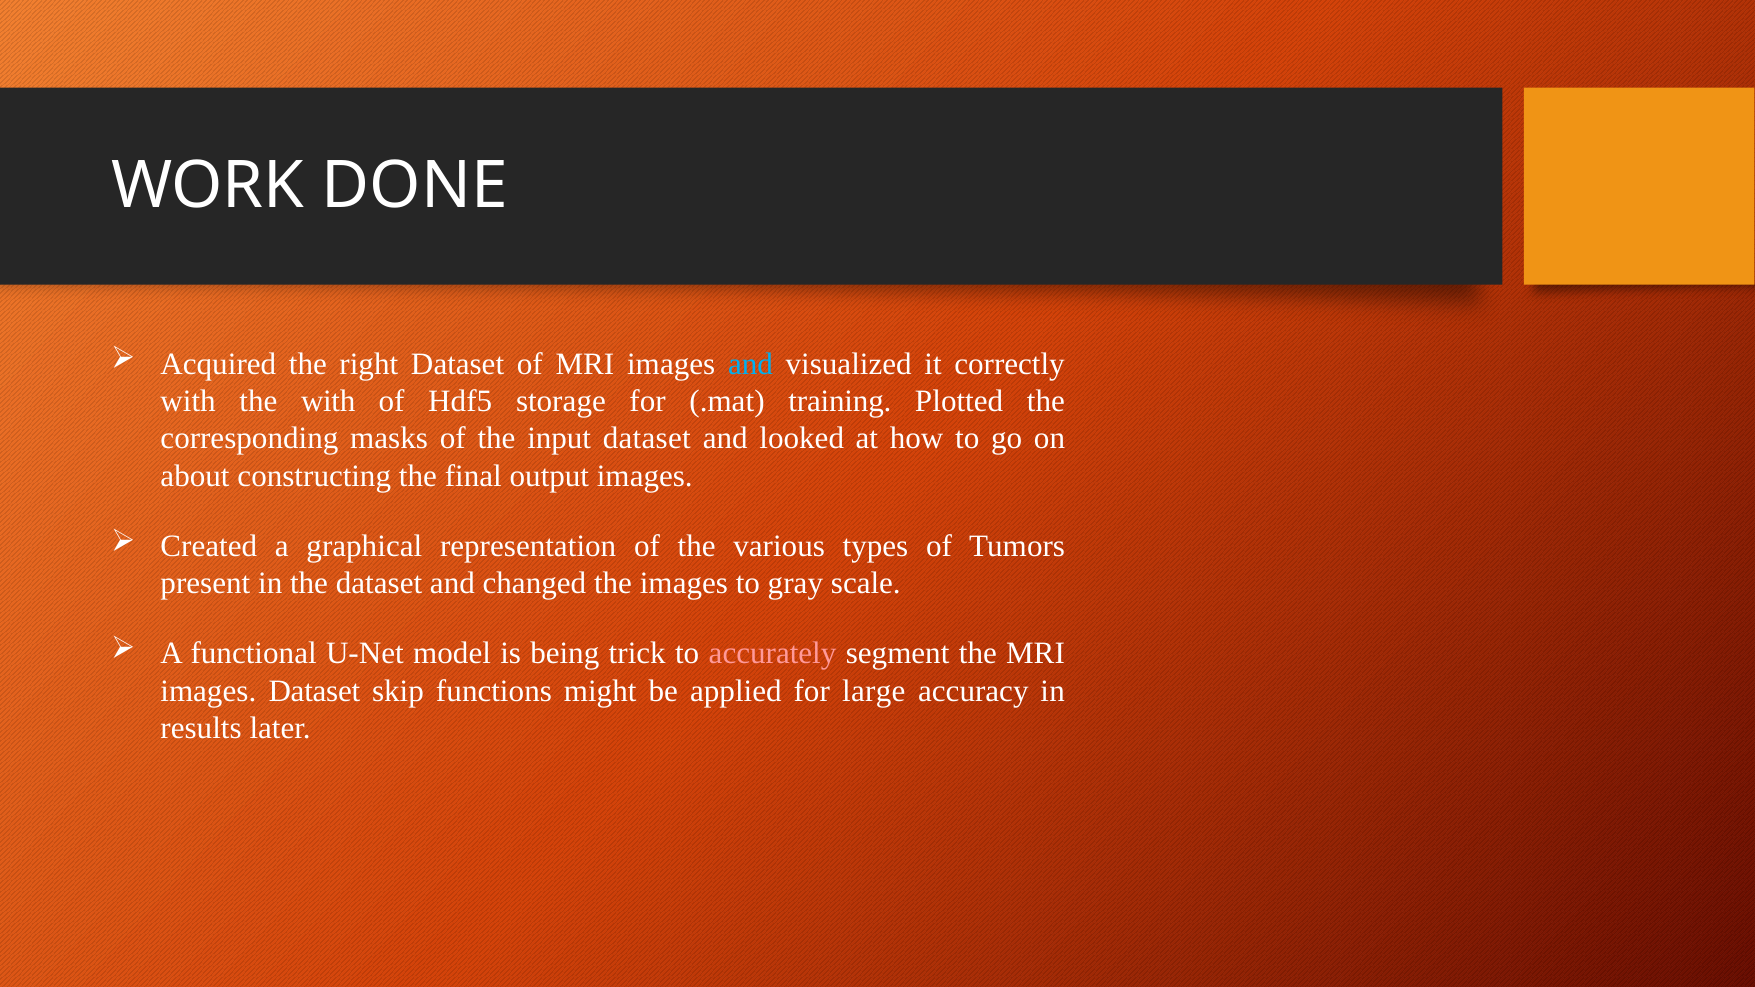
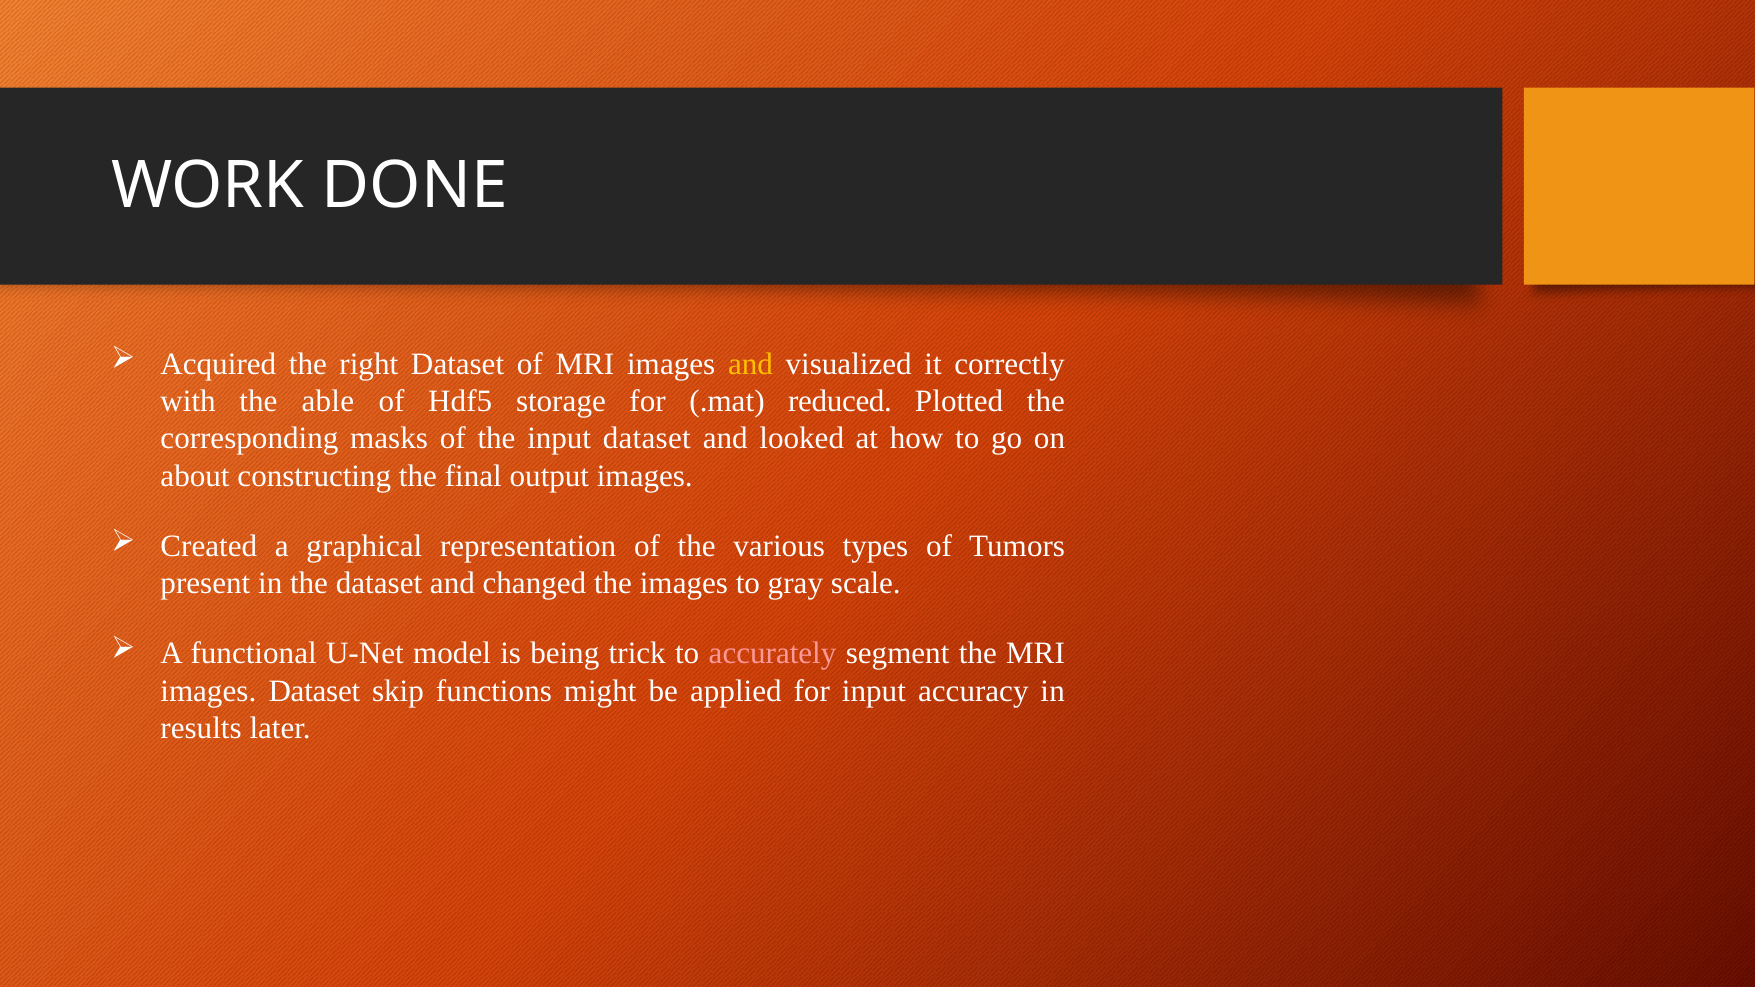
and colour: light blue -> yellow (751, 364)
the with: with -> able (328, 401)
training: training -> reduced (840, 401)
for large: large -> input (874, 691)
